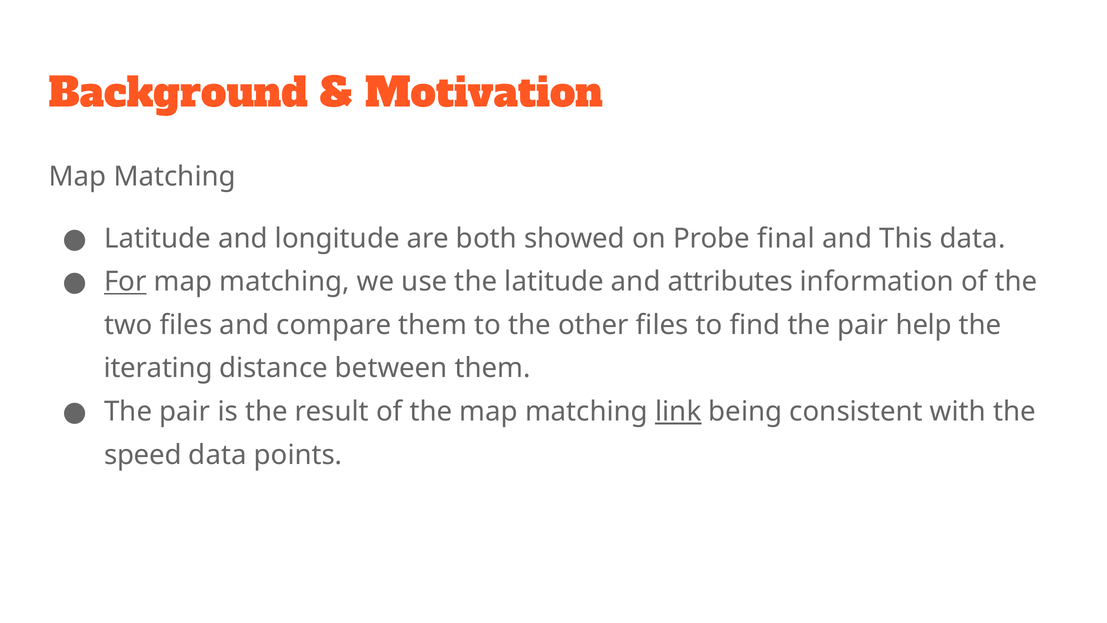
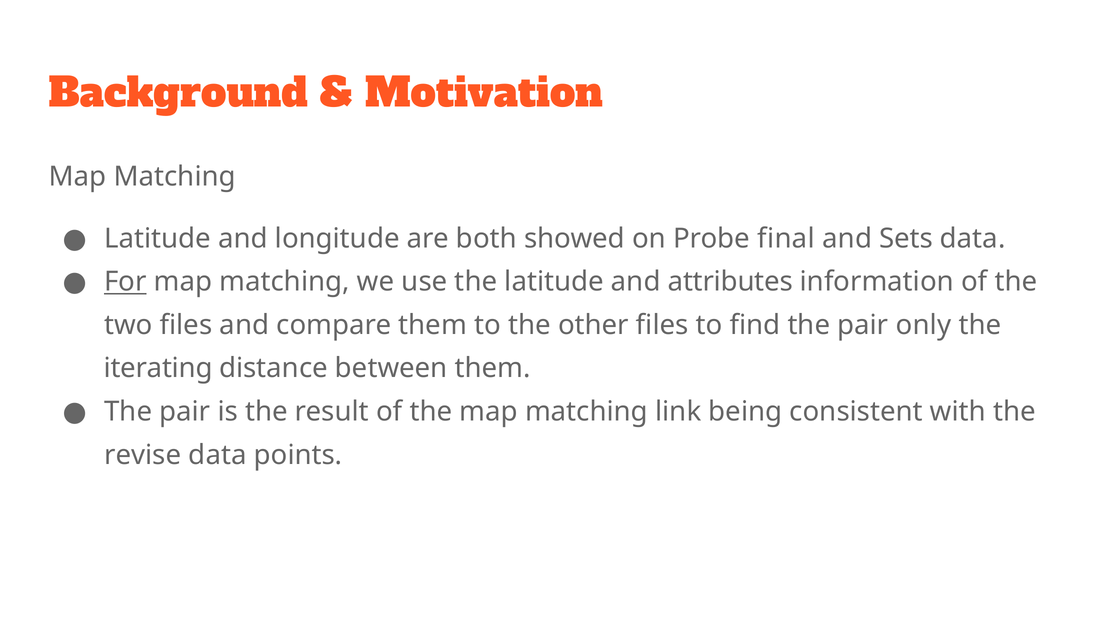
This: This -> Sets (906, 238)
help: help -> only (924, 325)
link underline: present -> none (678, 411)
speed: speed -> revise (143, 455)
